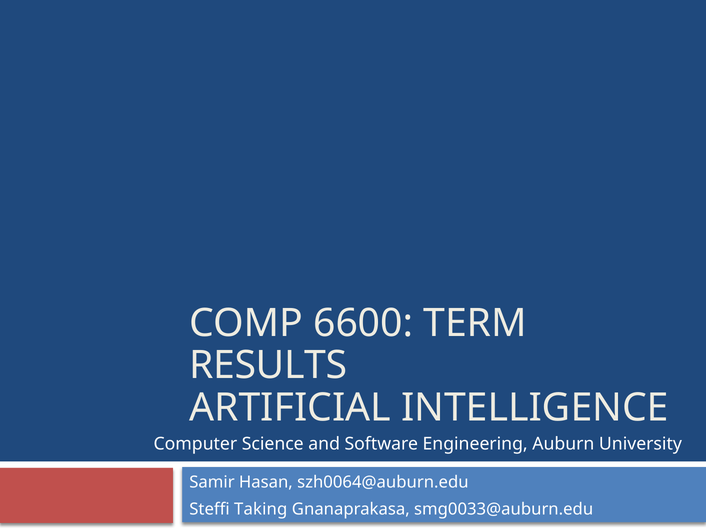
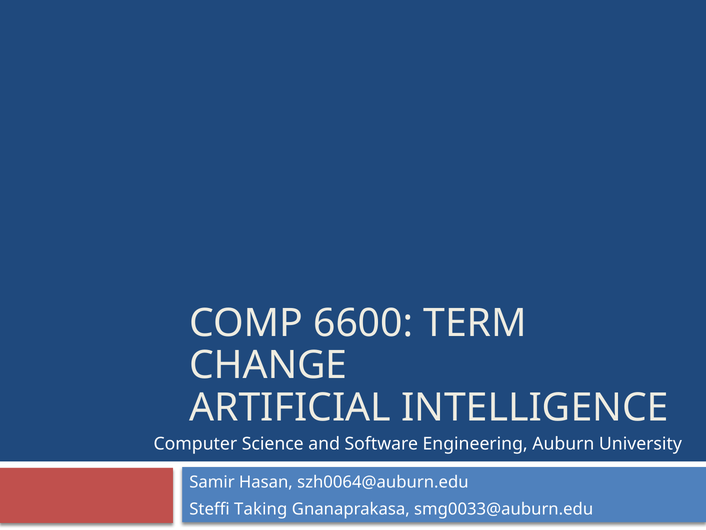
RESULTS: RESULTS -> CHANGE (268, 365)
